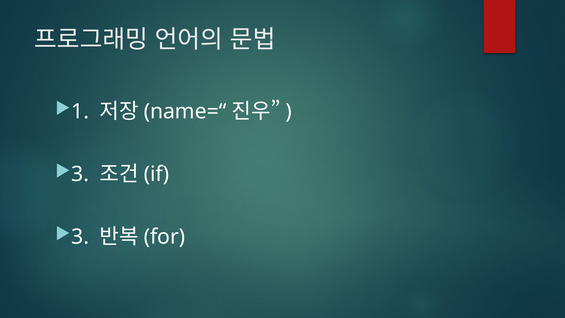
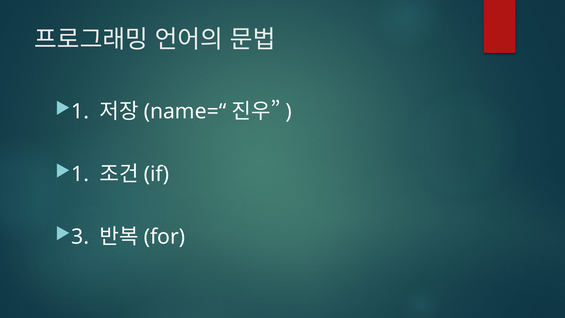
3: 3 -> 1 (80, 174)
